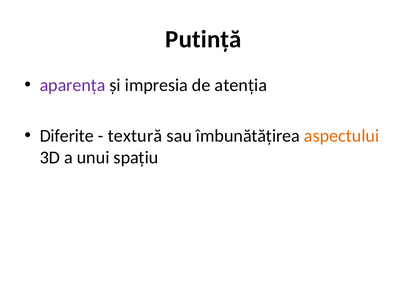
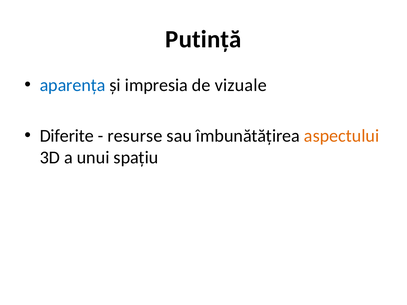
aparența colour: purple -> blue (73, 85)
atenția: atenția -> vizuale (241, 85)
textură: textură -> resurse (135, 136)
